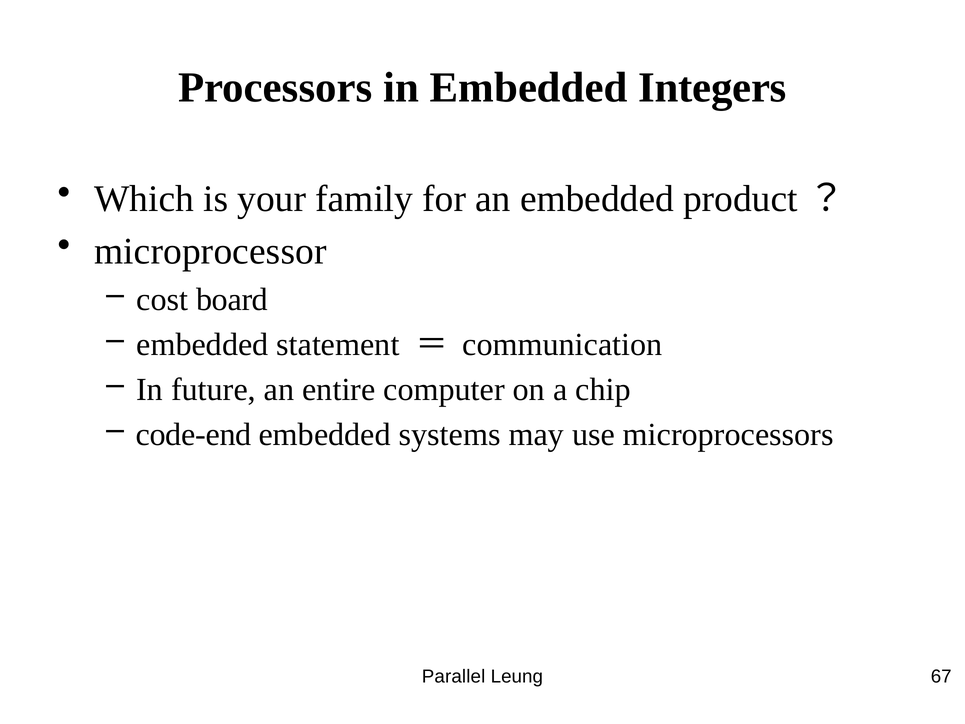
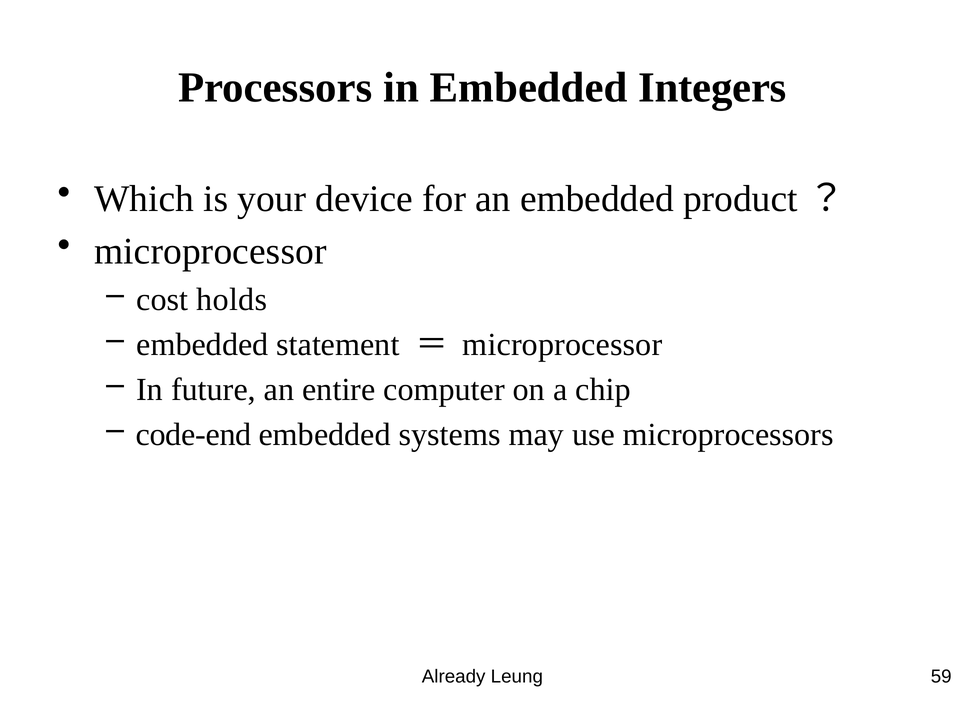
family: family -> device (364, 199)
board: board -> holds (232, 299)
communication: communication -> microprocessor (562, 344)
Parallel: Parallel -> Already (454, 676)
67: 67 -> 59 (941, 676)
